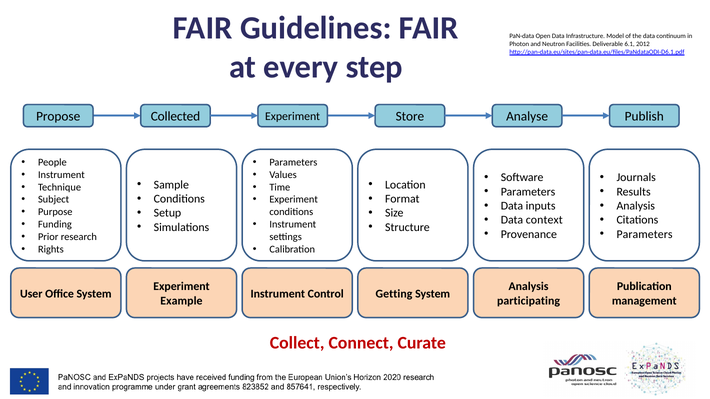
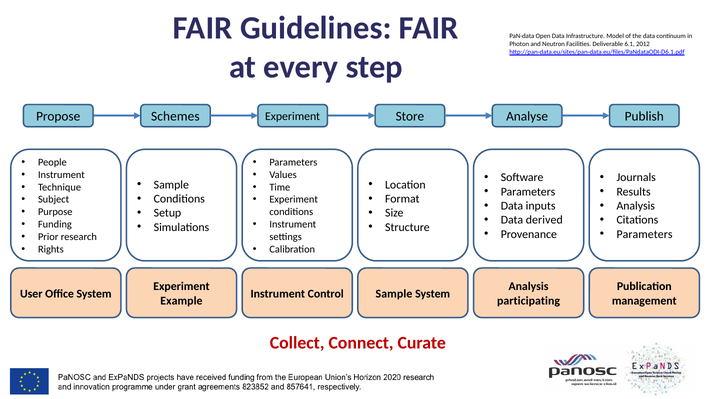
Collected: Collected -> Schemes (175, 117)
context: context -> derived (544, 220)
Control Getting: Getting -> Sample (394, 294)
